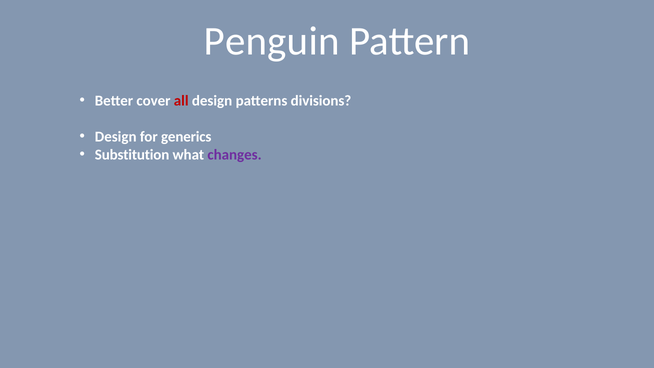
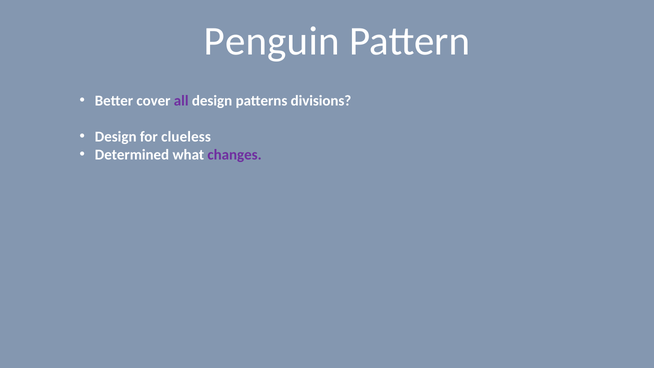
all colour: red -> purple (181, 101)
generics: generics -> clueless (186, 137)
Substitution: Substitution -> Determined (132, 155)
